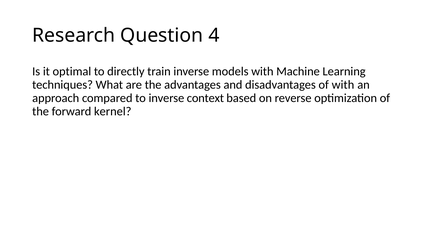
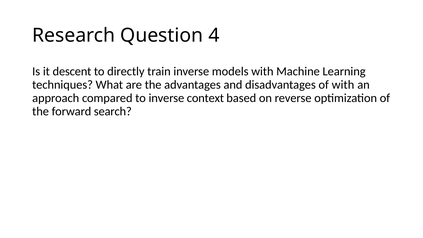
optimal: optimal -> descent (72, 72)
kernel: kernel -> search (113, 111)
